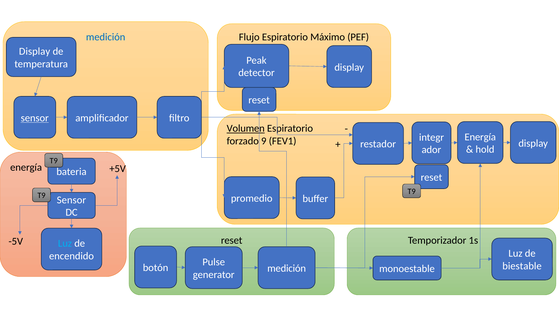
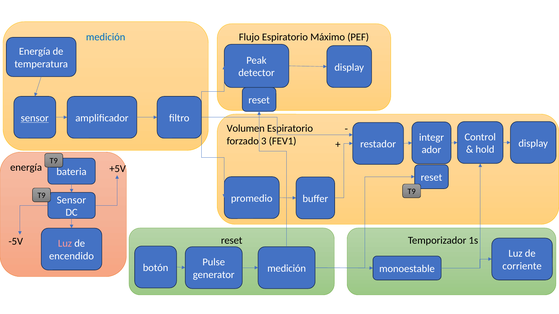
Display: Display -> Energía (35, 51)
Volumen underline: present -> none (246, 129)
Energía: Energía -> Control (480, 137)
9: 9 -> 3 (264, 141)
Luz colour: light blue -> pink (65, 244)
biestable: biestable -> corriente (522, 266)
